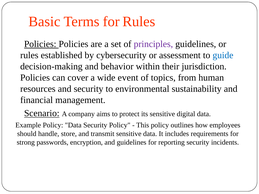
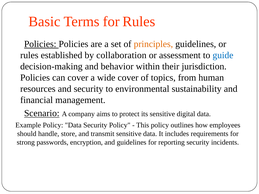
principles colour: purple -> orange (153, 44)
cybersecurity: cybersecurity -> collaboration (121, 55)
wide event: event -> cover (128, 78)
